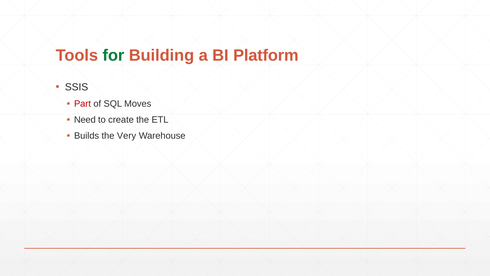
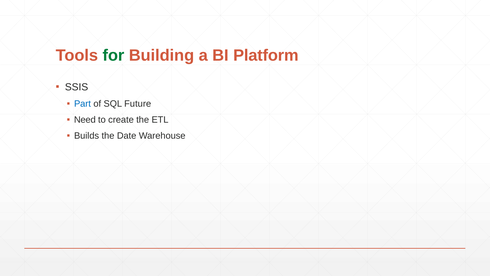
Part colour: red -> blue (83, 104)
Moves: Moves -> Future (138, 104)
Very: Very -> Date (127, 136)
